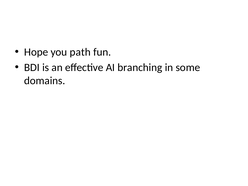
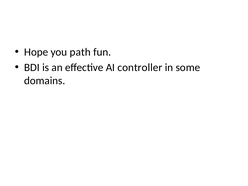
branching: branching -> controller (140, 67)
